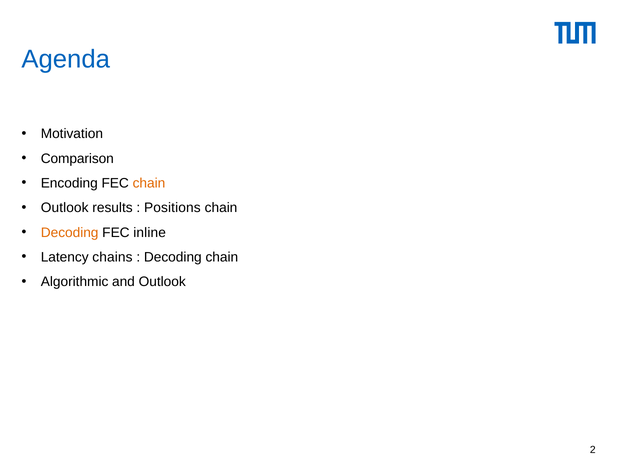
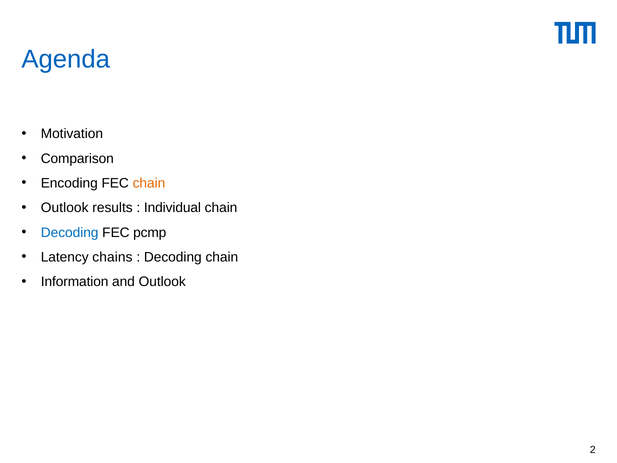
Positions: Positions -> Individual (172, 208)
Decoding colour: orange -> blue (70, 232)
inline: inline -> pcmp (150, 232)
Algorithmic: Algorithmic -> Information (75, 282)
